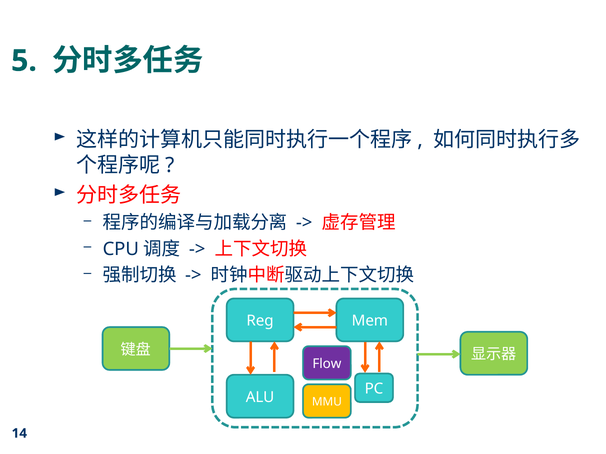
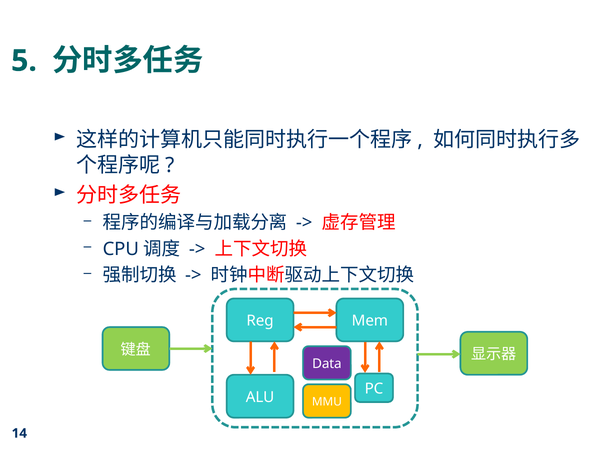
Flow: Flow -> Data (327, 364)
